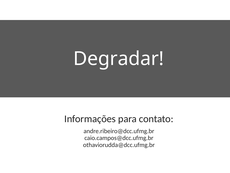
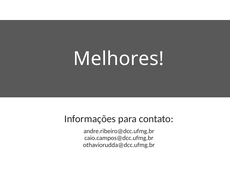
Degradar: Degradar -> Melhores (119, 59)
